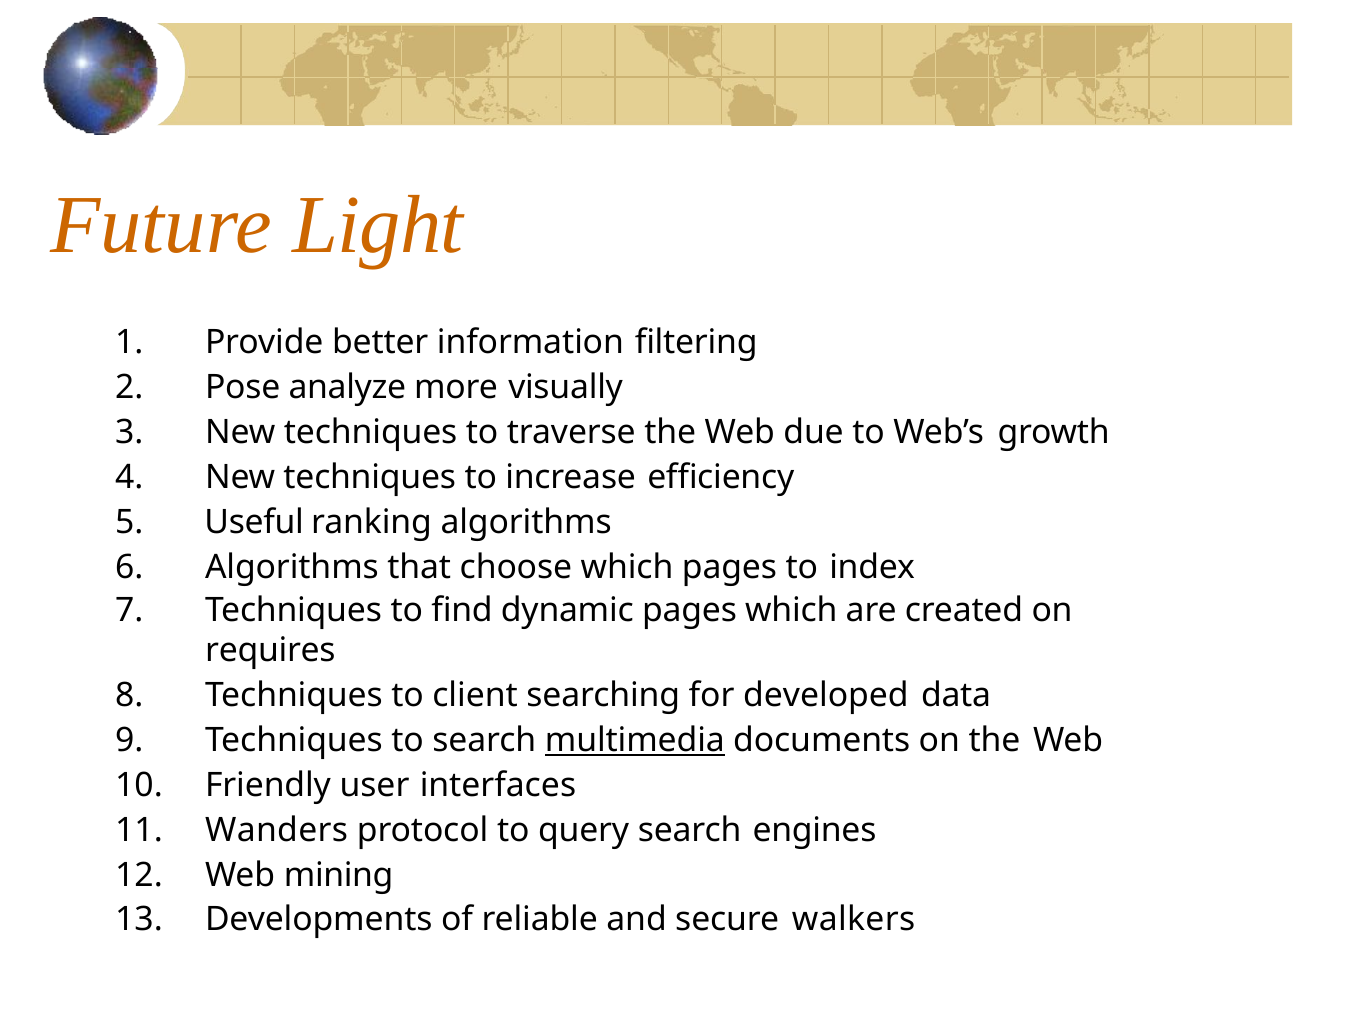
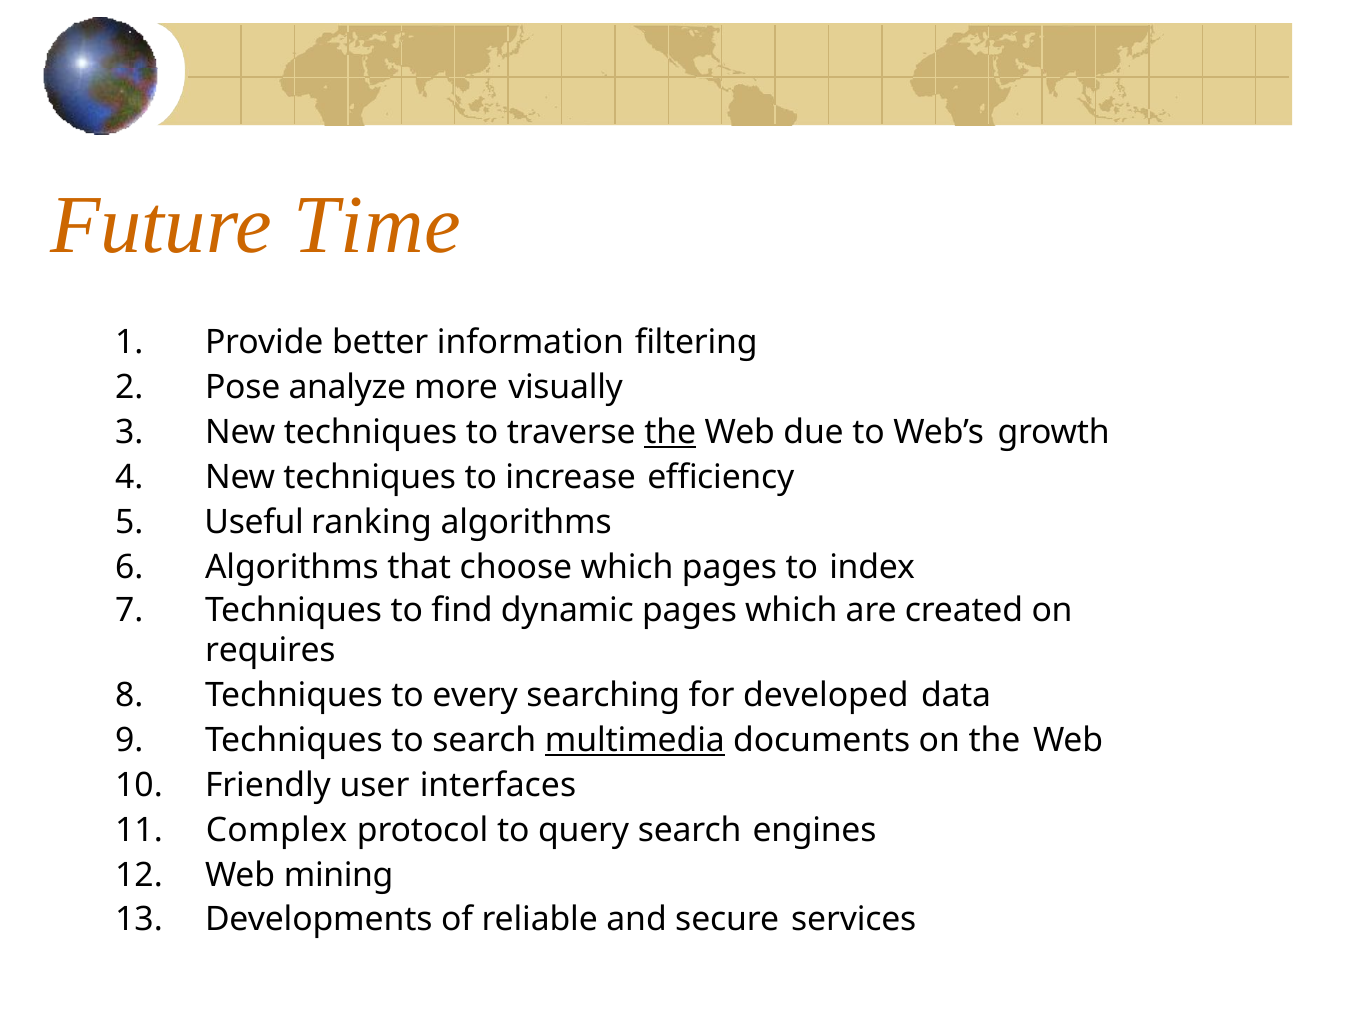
Light: Light -> Time (377, 225)
the underline: none -> present (670, 432)
client: client -> every (475, 696)
Wanders: Wanders -> Complex (277, 831)
walkers: walkers -> services (854, 920)
